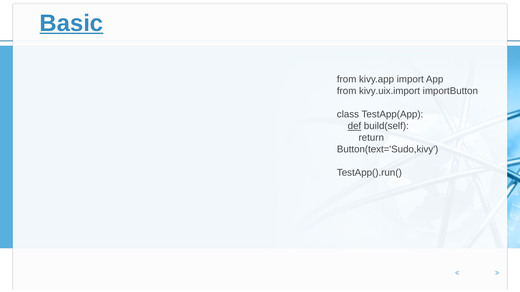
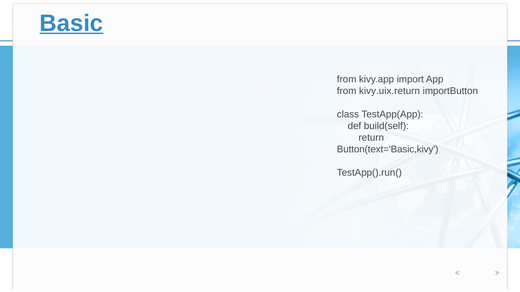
kivy.uix.import: kivy.uix.import -> kivy.uix.return (390, 91)
def underline: present -> none (354, 126)
Button(text='Sudo,kivy: Button(text='Sudo,kivy -> Button(text='Basic,kivy (388, 150)
